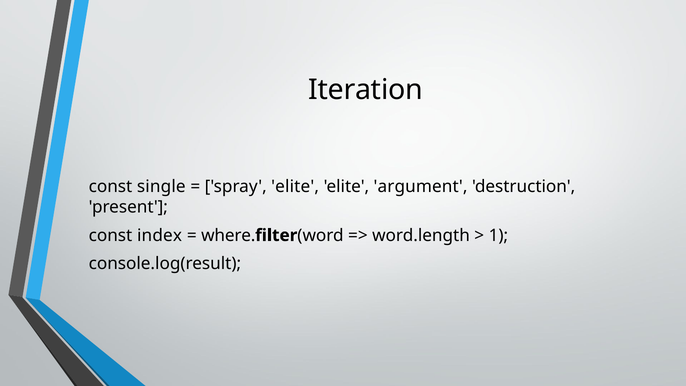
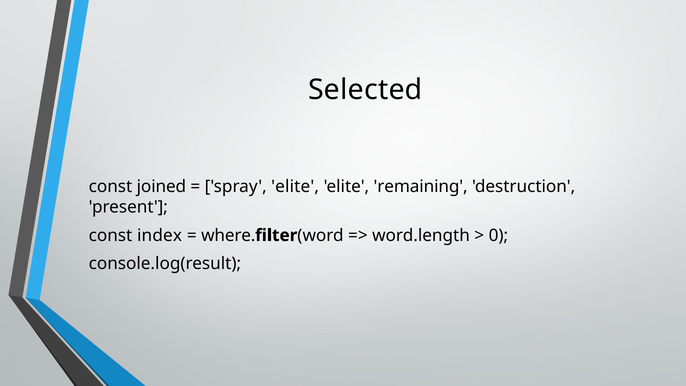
Iteration: Iteration -> Selected (365, 90)
single: single -> joined (161, 186)
argument: argument -> remaining (421, 186)
1: 1 -> 0 (498, 235)
